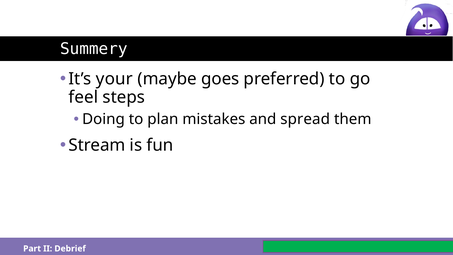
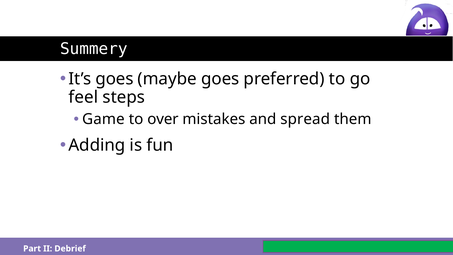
It’s your: your -> goes (115, 79)
Doing: Doing -> Game (103, 119)
plan: plan -> over (163, 119)
Stream: Stream -> Adding (97, 145)
